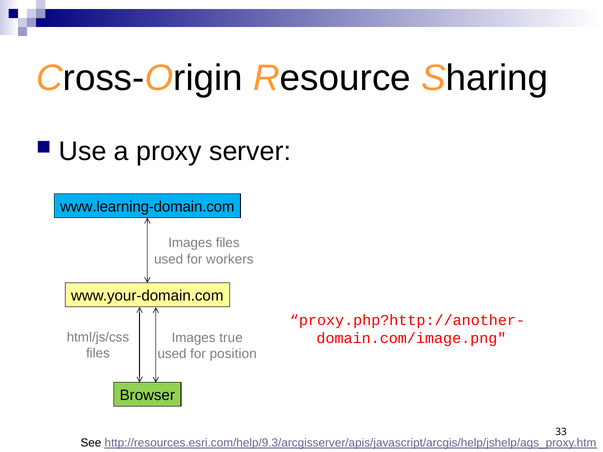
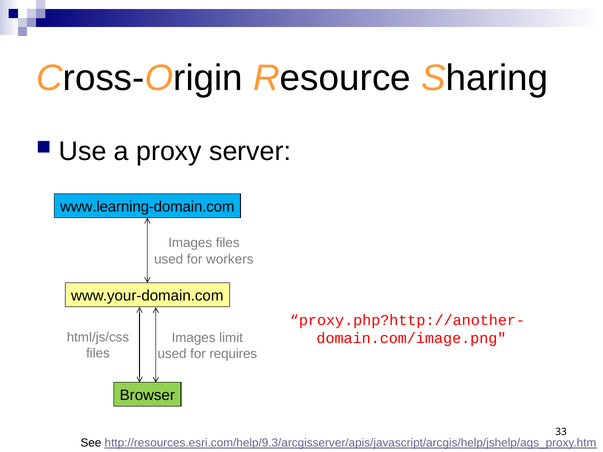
true: true -> limit (231, 338)
position: position -> requires (233, 354)
